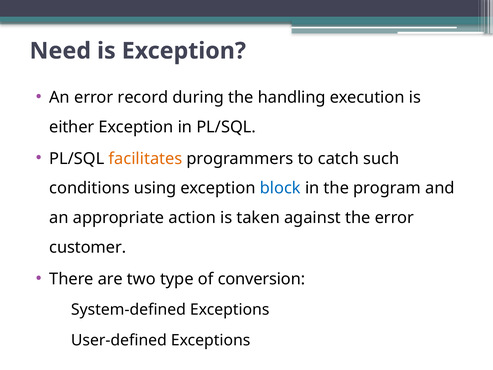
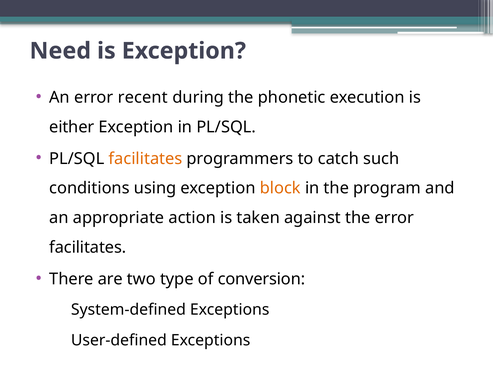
record: record -> recent (143, 97)
handling: handling -> phonetic (292, 97)
block colour: blue -> orange (280, 188)
customer: customer -> facilitates (88, 247)
